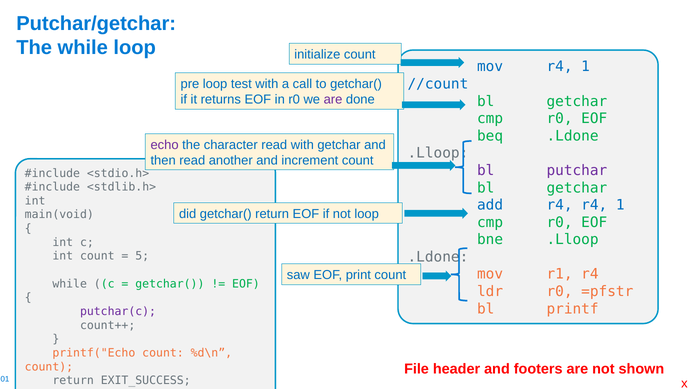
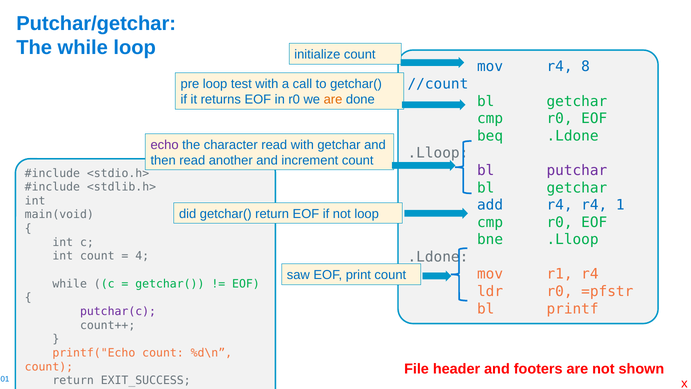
mov r4 1: 1 -> 8 (586, 67)
are colour: purple -> orange (333, 100)
5: 5 -> 4 (142, 256)
